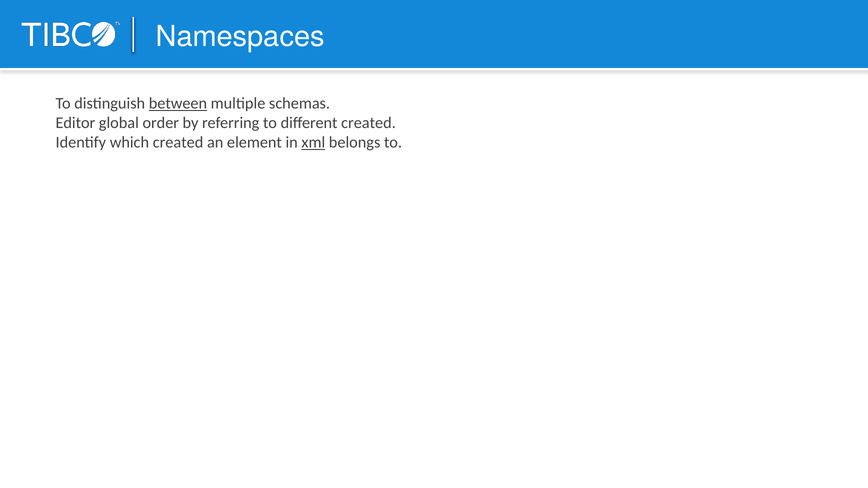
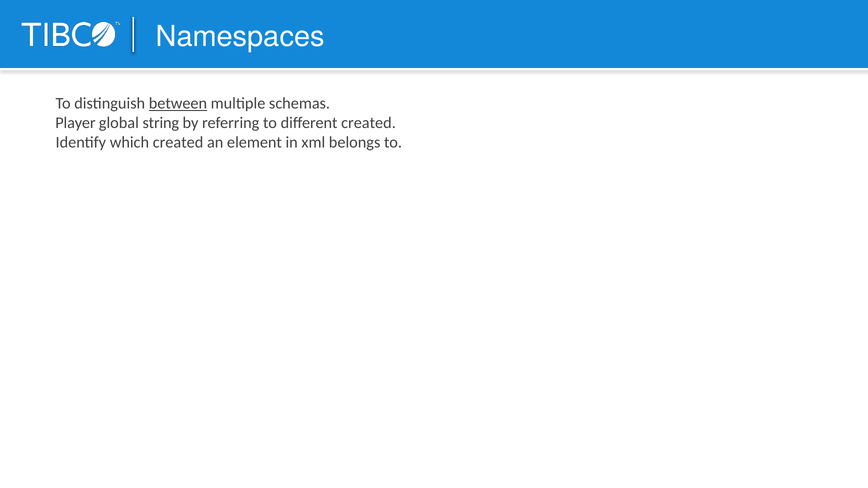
Editor: Editor -> Player (75, 123)
order: order -> string (161, 123)
xml underline: present -> none (313, 143)
